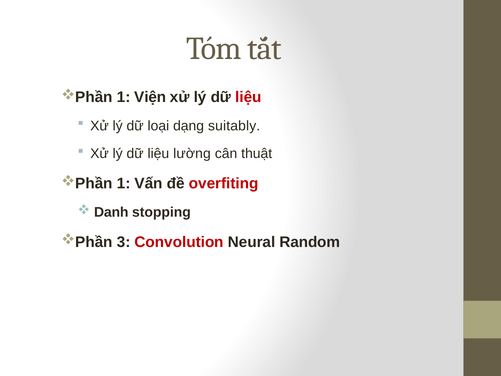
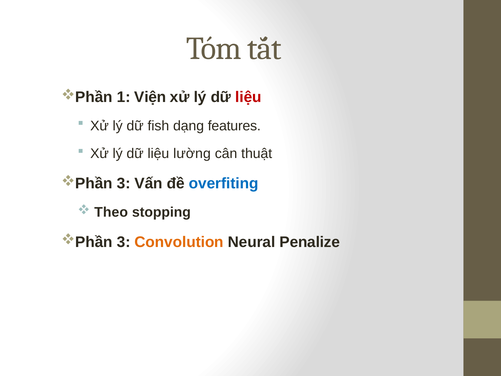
loại: loại -> fish (158, 126)
suitably: suitably -> features (234, 126)
1: 1 -> 3 (124, 183)
overfiting colour: red -> blue (224, 183)
Danh: Danh -> Theo (111, 212)
Convolution colour: red -> orange (179, 242)
Random: Random -> Penalize (310, 242)
